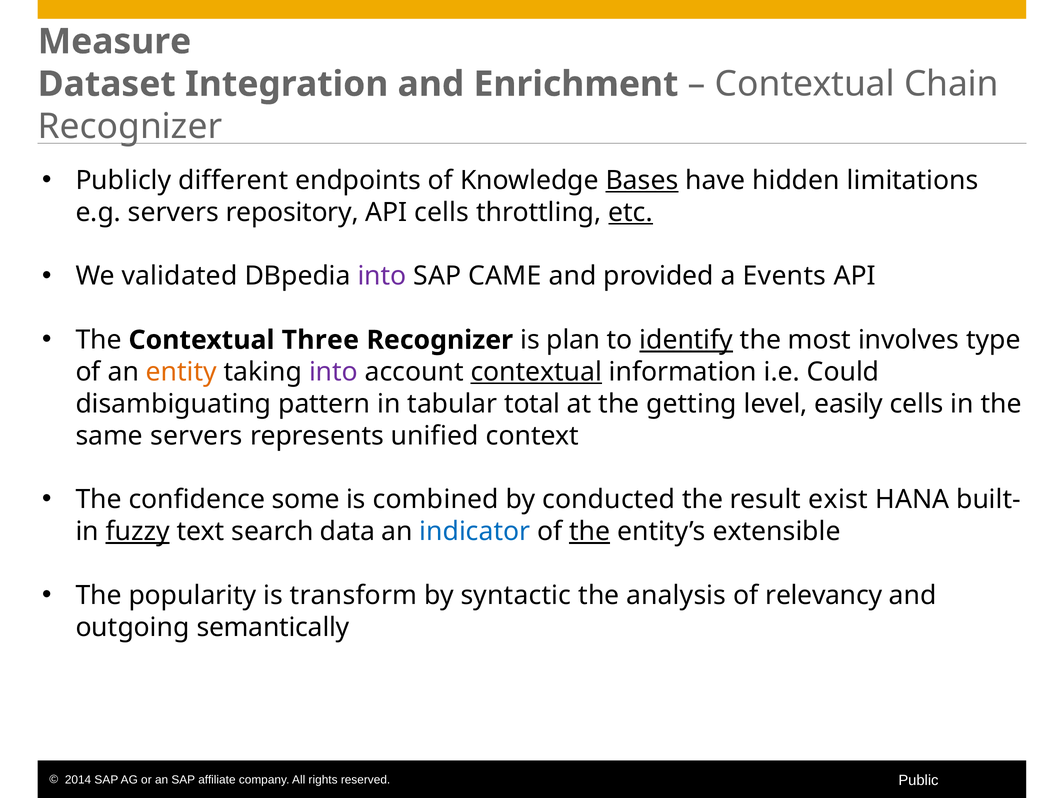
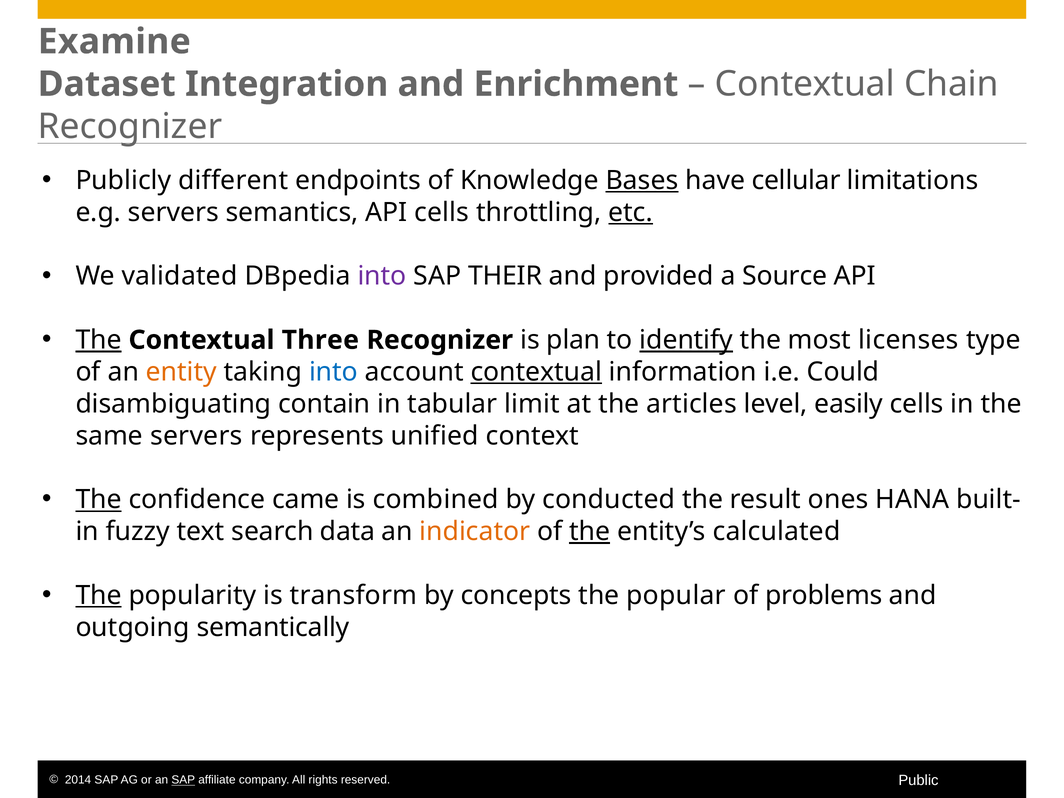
Measure: Measure -> Examine (114, 42)
hidden: hidden -> cellular (796, 180)
repository: repository -> semantics (292, 212)
CAME: CAME -> THEIR (505, 276)
Events: Events -> Source (785, 276)
The underline: none -> present (99, 340)
involves: involves -> licenses (908, 340)
into colour: purple -> blue (333, 372)
pattern: pattern -> contain (324, 404)
total: total -> limit (532, 404)
getting: getting -> articles (692, 404)
The underline: none -> present (99, 500)
some: some -> came (306, 500)
exist: exist -> ones (838, 500)
fuzzy underline: present -> none (138, 532)
indicator colour: blue -> orange (475, 532)
extensible: extensible -> calculated (777, 532)
The underline: none -> present (99, 595)
syntactic: syntactic -> concepts (516, 595)
analysis: analysis -> popular (676, 595)
relevancy: relevancy -> problems (824, 595)
SAP underline: none -> present (183, 780)
